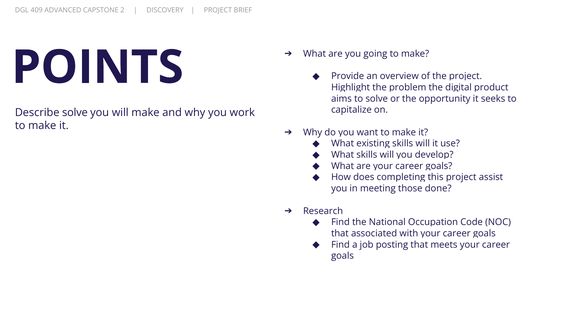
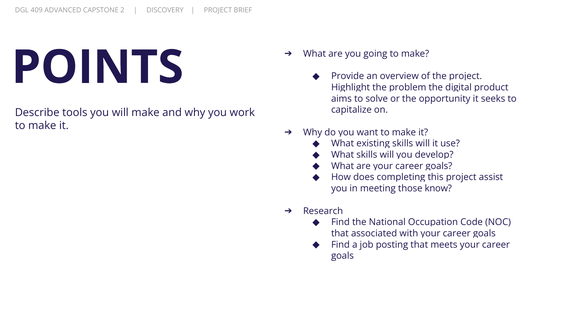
solve: solve -> tools (75, 112)
done: done -> know (438, 188)
